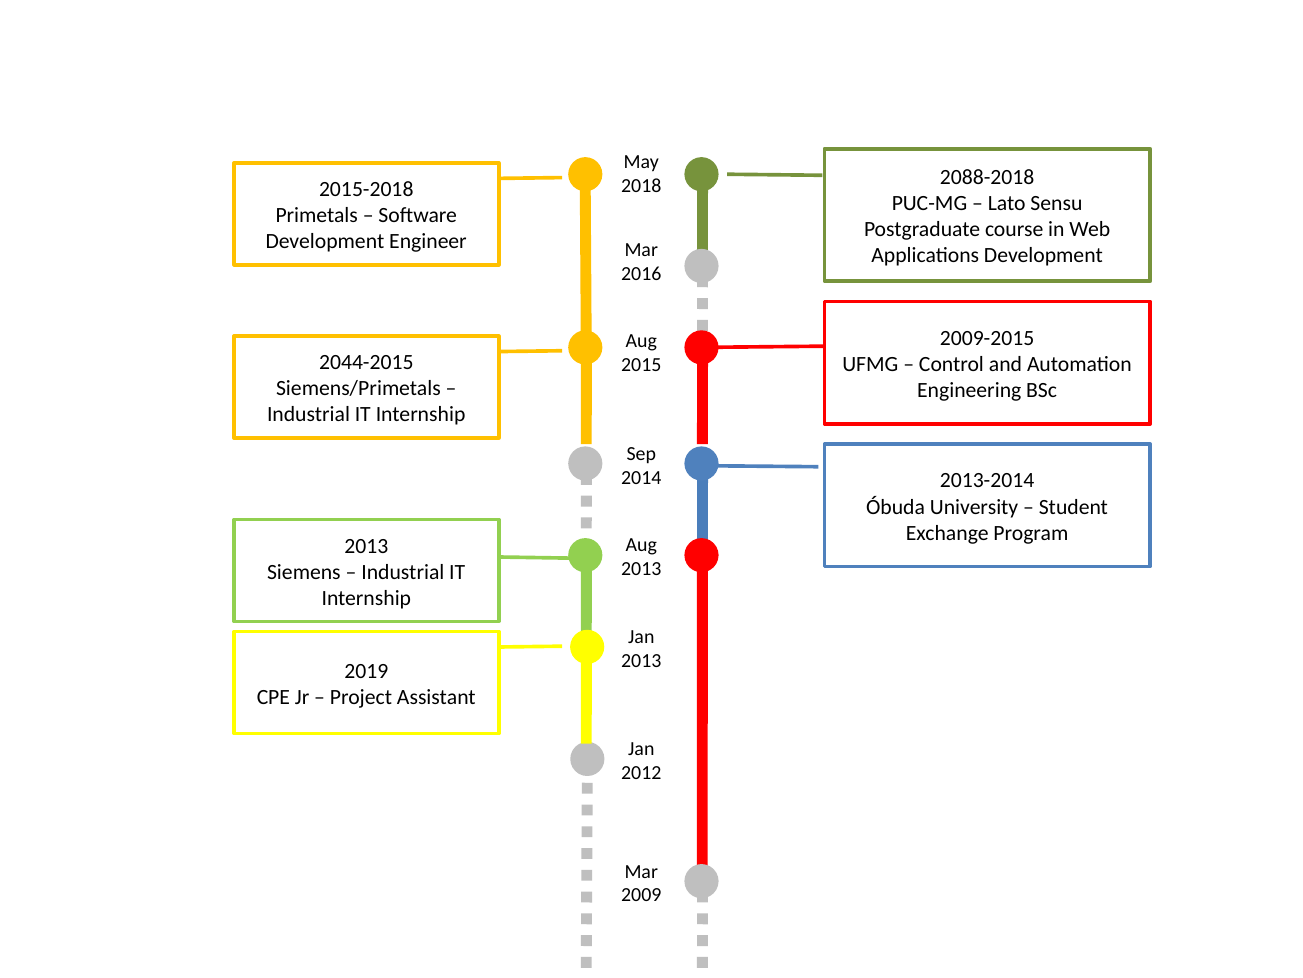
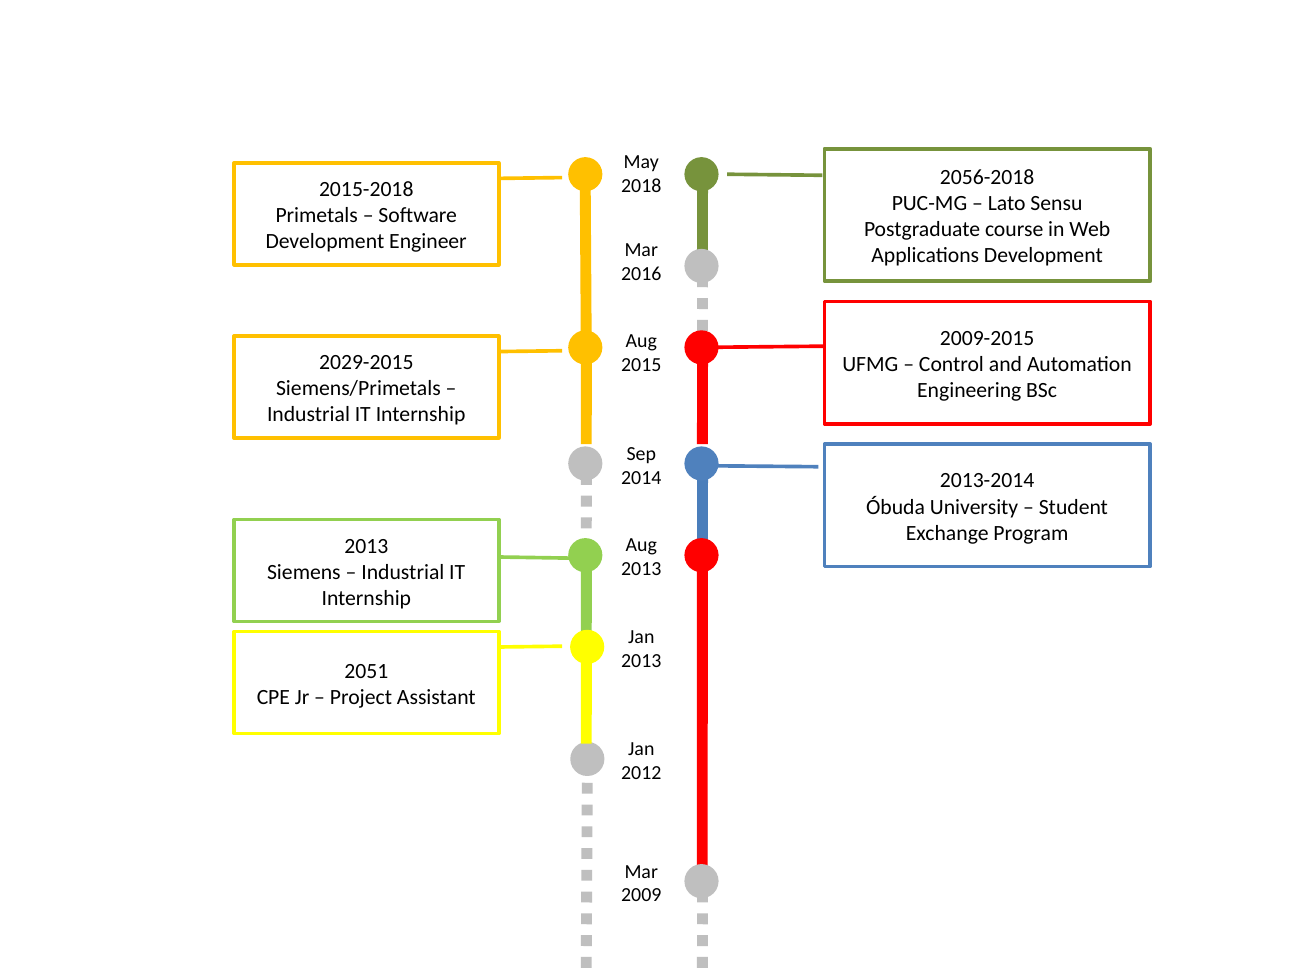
2088-2018: 2088-2018 -> 2056-2018 (987, 177)
2044-2015: 2044-2015 -> 2029-2015 (366, 362)
2019: 2019 -> 2051 (366, 670)
